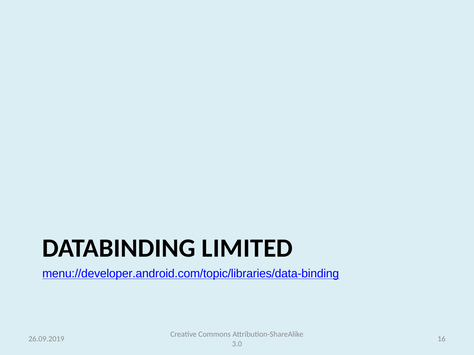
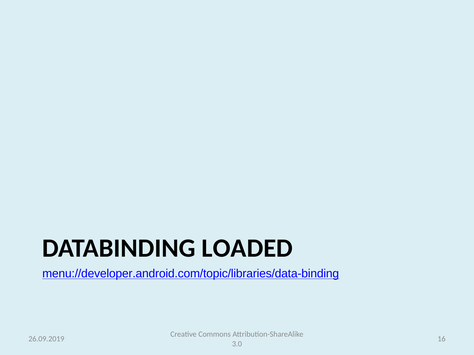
LIMITED: LIMITED -> LOADED (247, 248)
